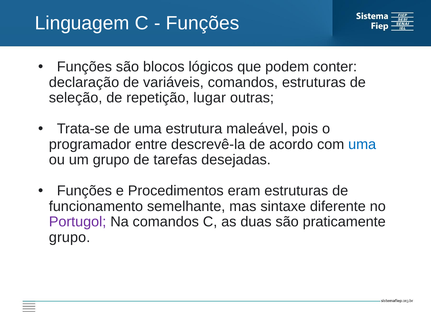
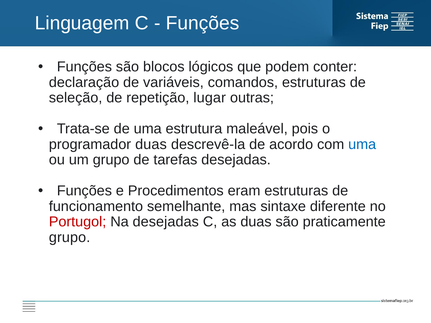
programador entre: entre -> duas (151, 145)
Portugol colour: purple -> red (78, 222)
Na comandos: comandos -> desejadas (166, 222)
